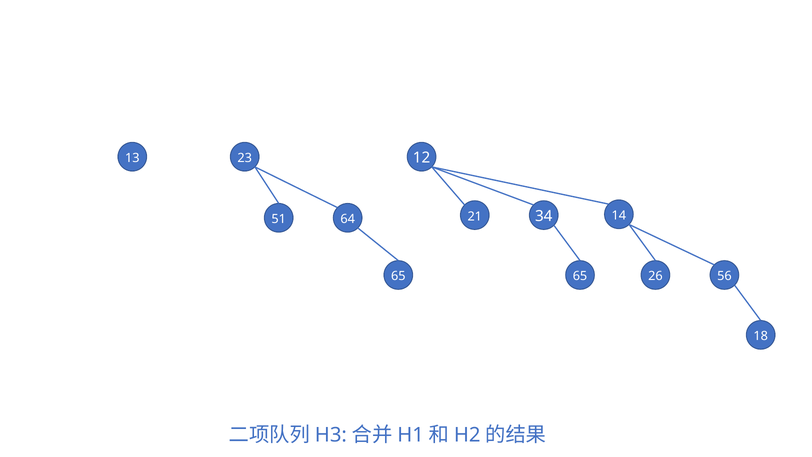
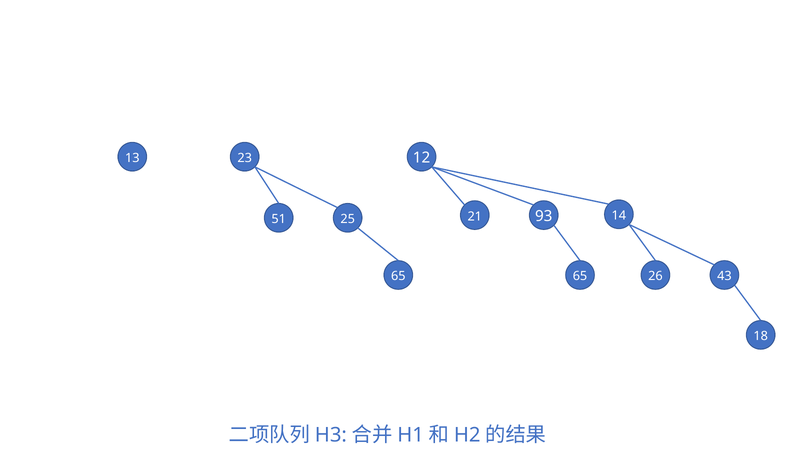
34: 34 -> 93 (544, 216)
64: 64 -> 25 (348, 219)
56: 56 -> 43 (724, 276)
